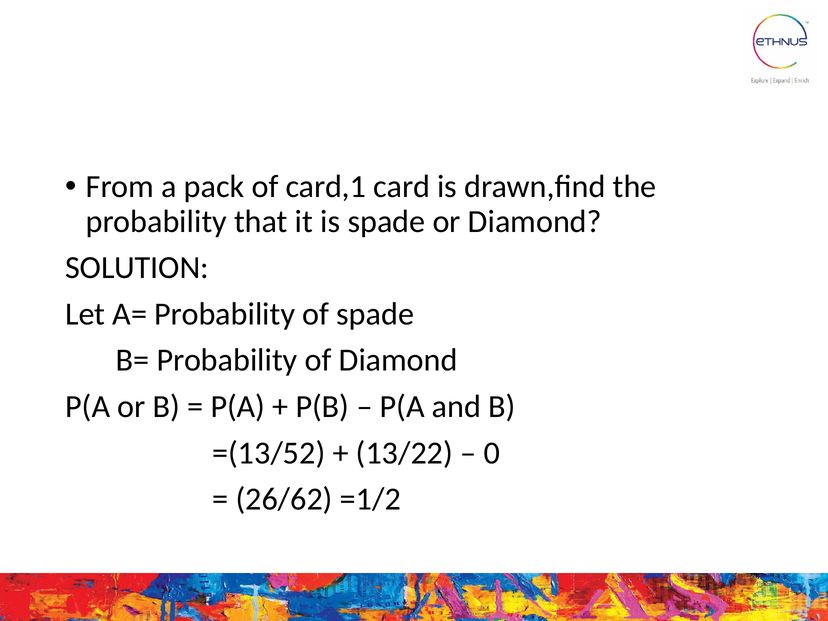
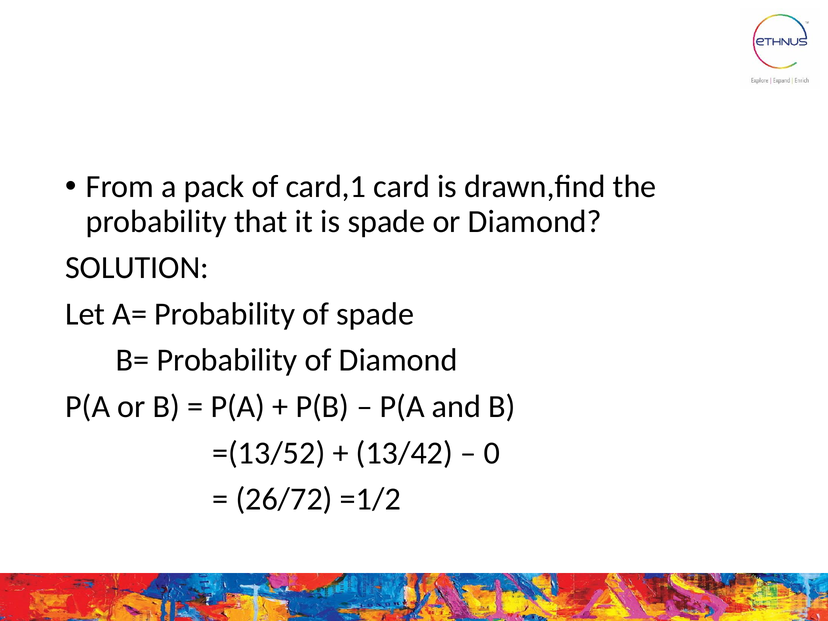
13/22: 13/22 -> 13/42 (404, 453)
26/62: 26/62 -> 26/72 (284, 499)
